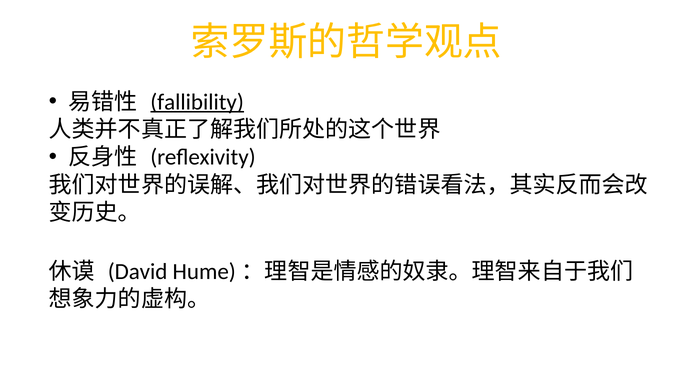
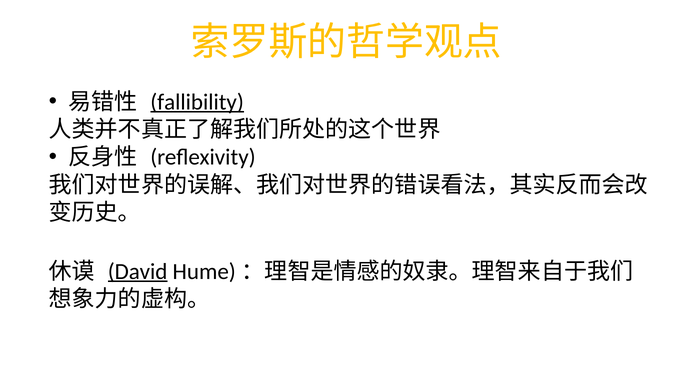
David underline: none -> present (138, 271)
